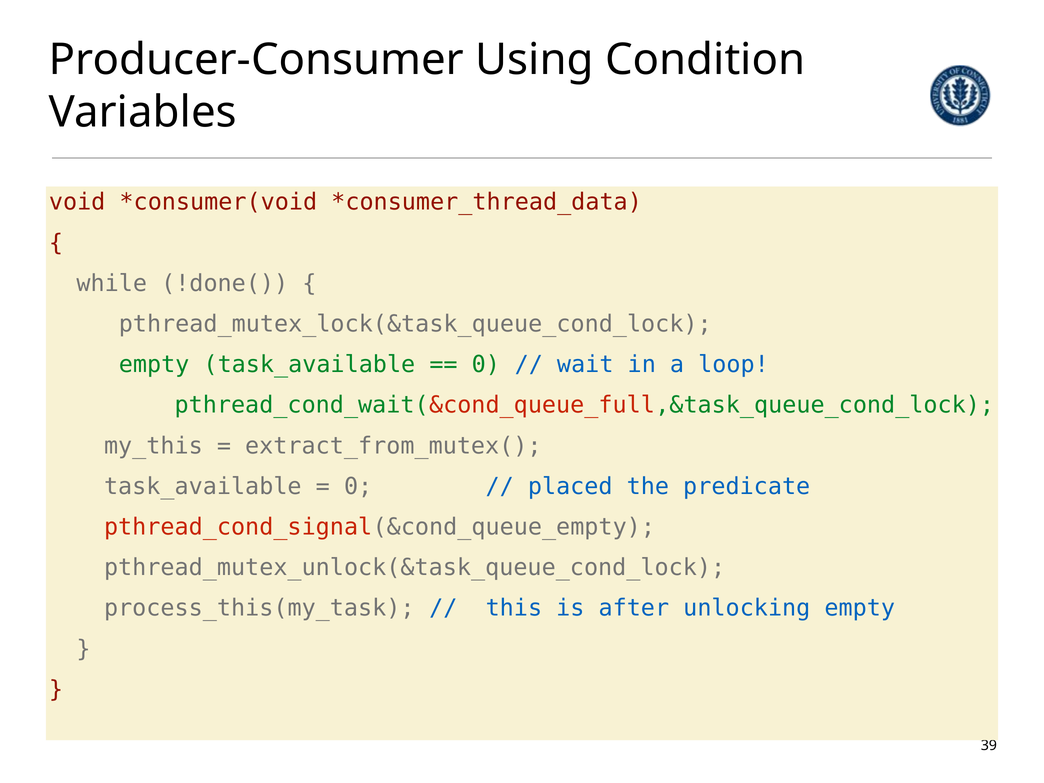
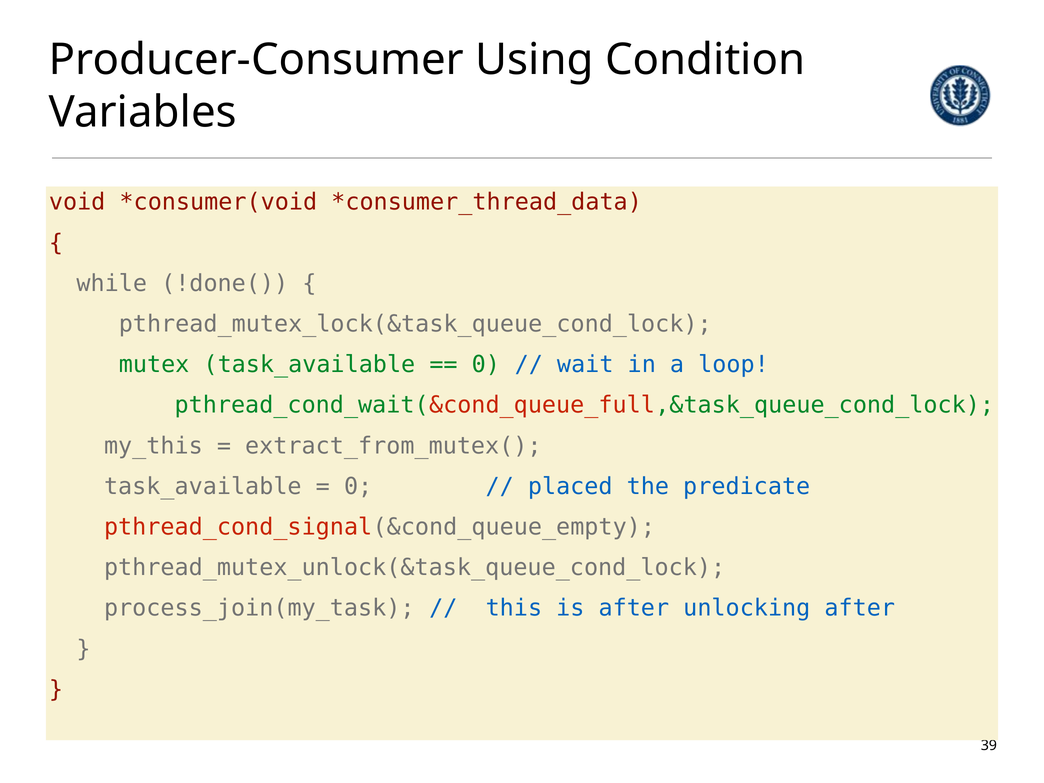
empty: empty -> mutex (154, 365)
process_this(my_task: process_this(my_task -> process_join(my_task (259, 608)
unlocking empty: empty -> after (860, 608)
